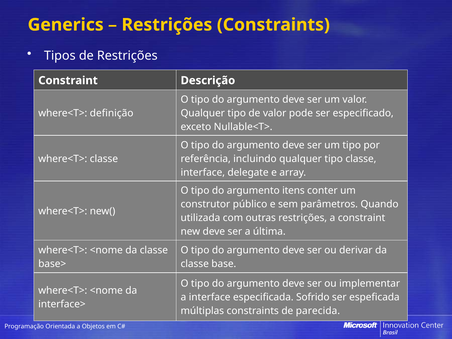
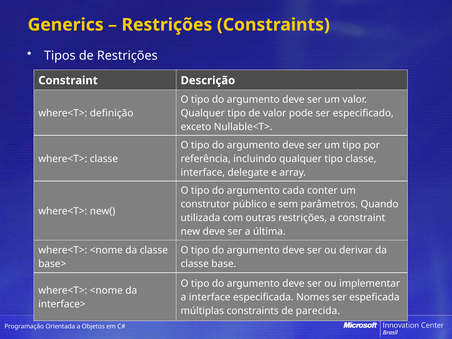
itens: itens -> cada (293, 191)
Sofrido: Sofrido -> Nomes (313, 297)
